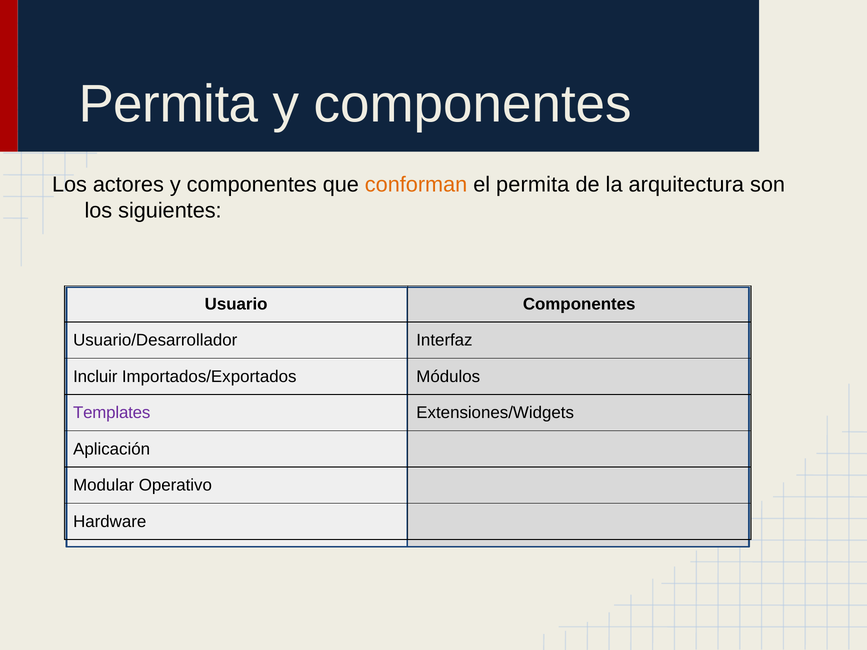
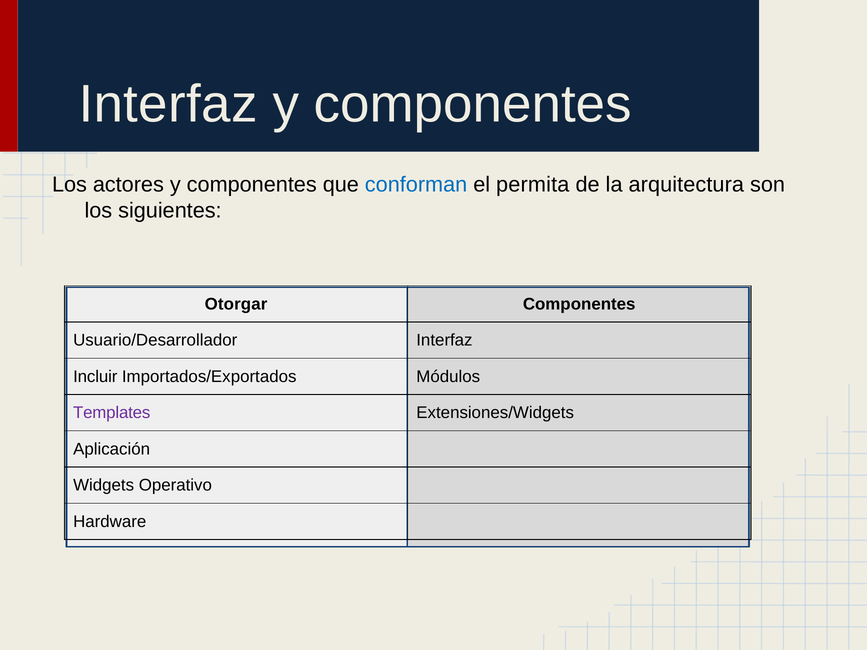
Permita: Permita -> Interfaz (168, 104)
conforman colour: orange -> blue (416, 185)
Usuario: Usuario -> Otorgar (236, 304)
Modular: Modular -> Widgets (104, 486)
